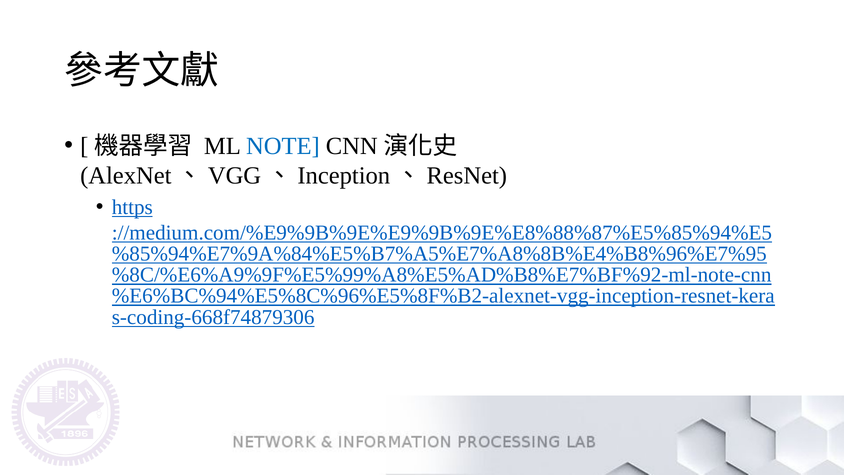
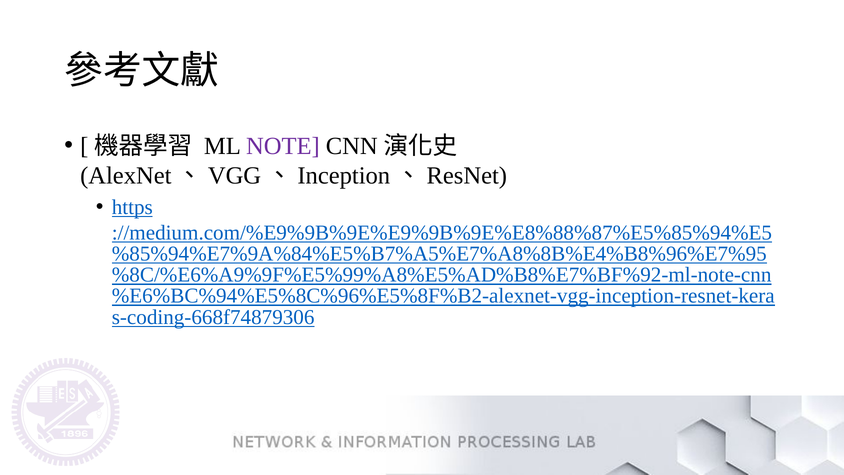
NOTE colour: blue -> purple (283, 146)
